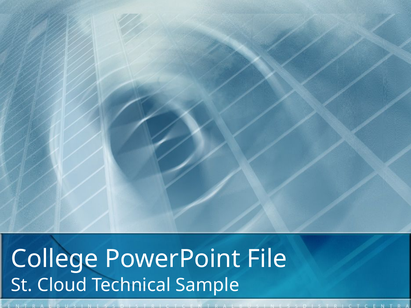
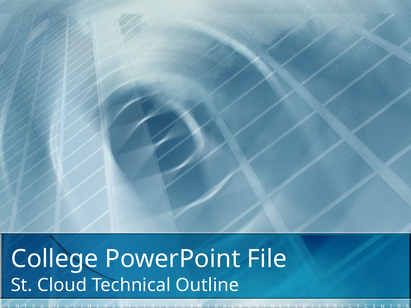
Sample: Sample -> Outline (207, 285)
